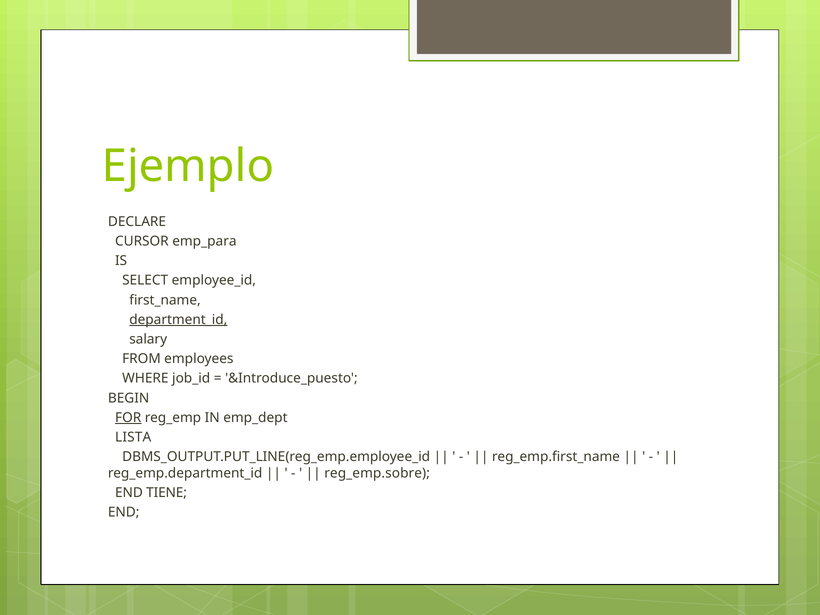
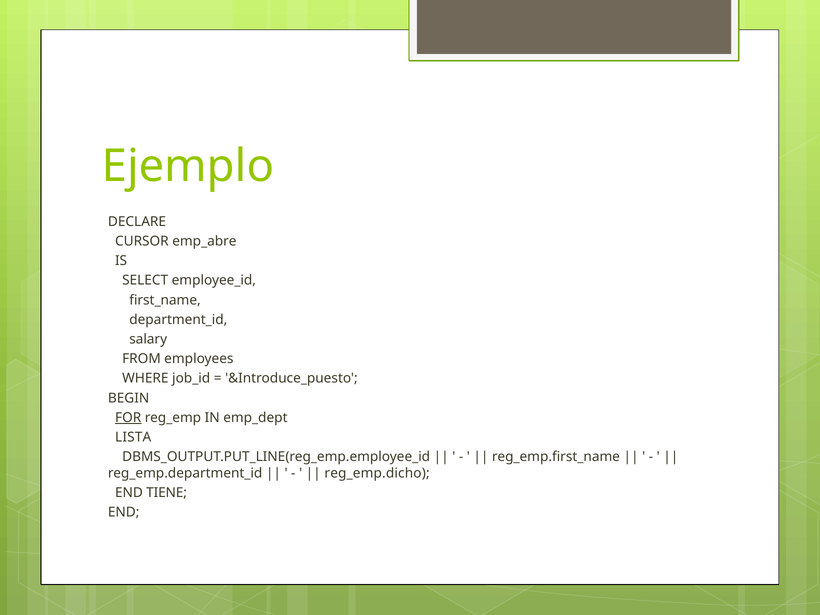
emp_para: emp_para -> emp_abre (204, 241)
department_id underline: present -> none (178, 320)
reg_emp.sobre: reg_emp.sobre -> reg_emp.dicho (377, 473)
